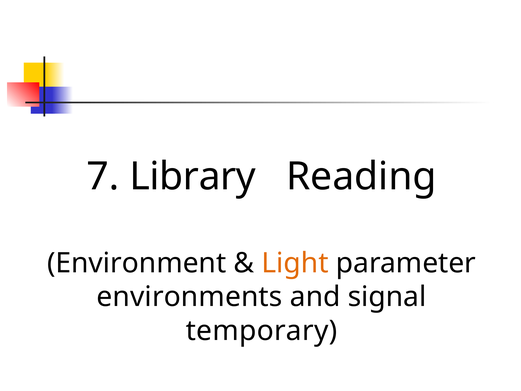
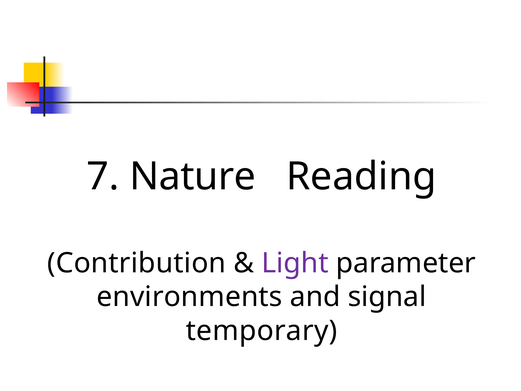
Library: Library -> Nature (193, 176)
Environment: Environment -> Contribution (137, 263)
Light colour: orange -> purple (295, 263)
